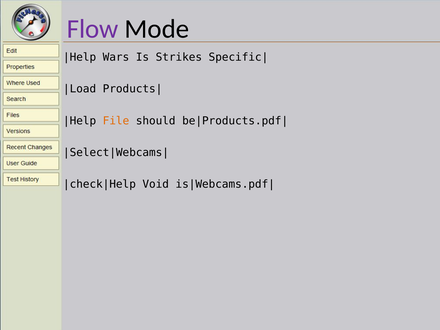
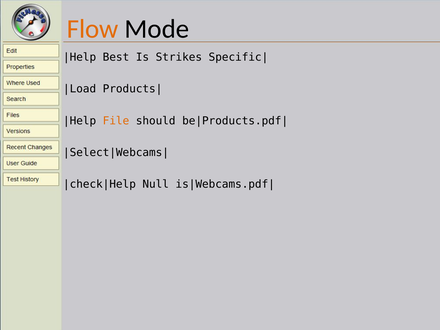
Flow colour: purple -> orange (93, 29)
Wars: Wars -> Best (116, 57)
Void: Void -> Null (156, 184)
